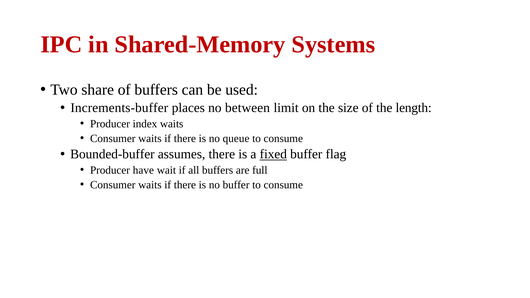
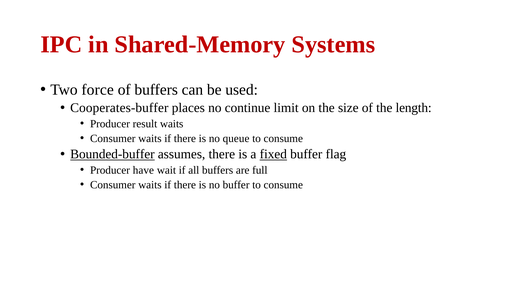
share: share -> force (98, 90)
Increments-buffer: Increments-buffer -> Cooperates-buffer (119, 108)
between: between -> continue (248, 108)
index: index -> result (145, 124)
Bounded-buffer underline: none -> present (112, 154)
